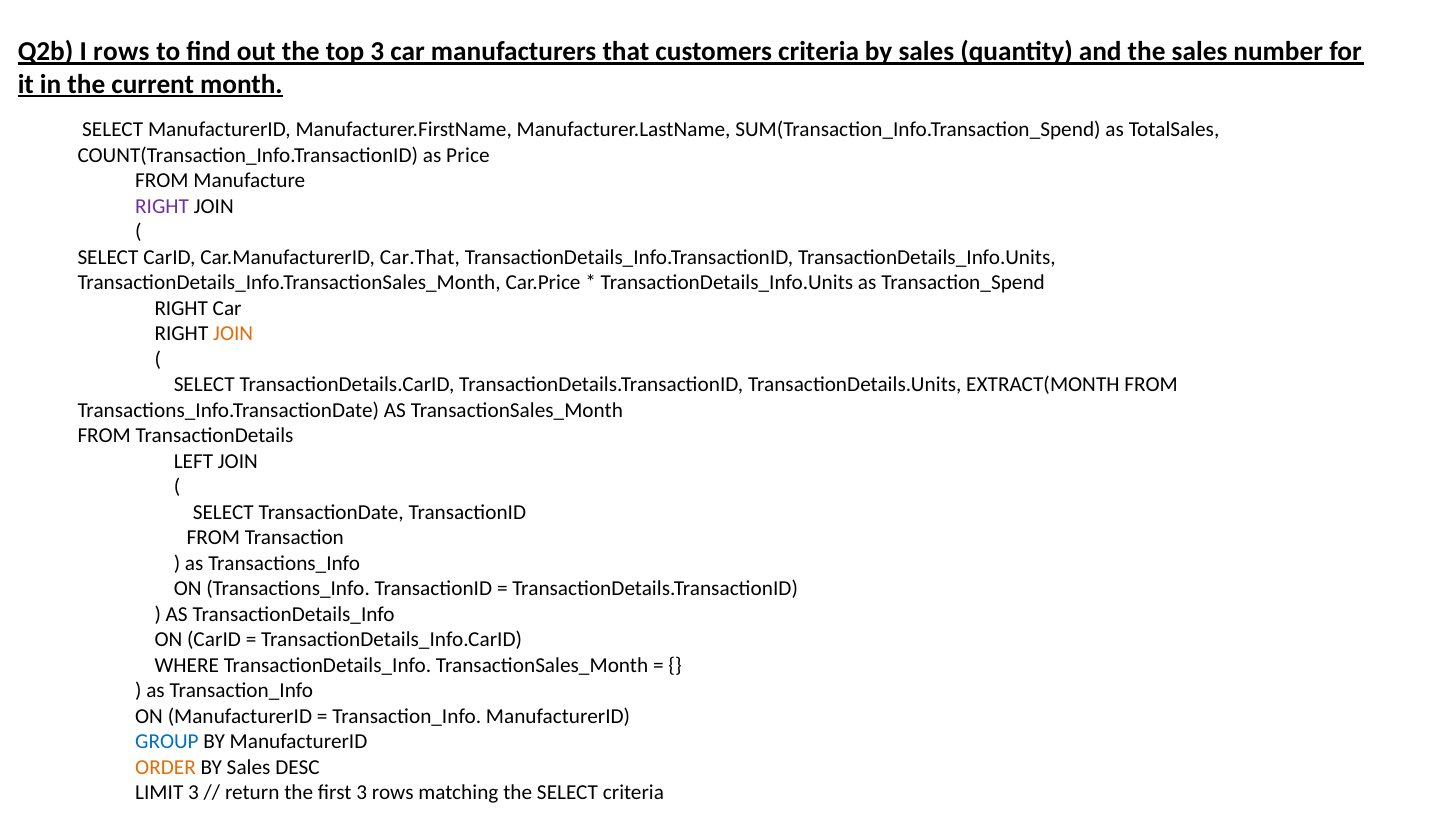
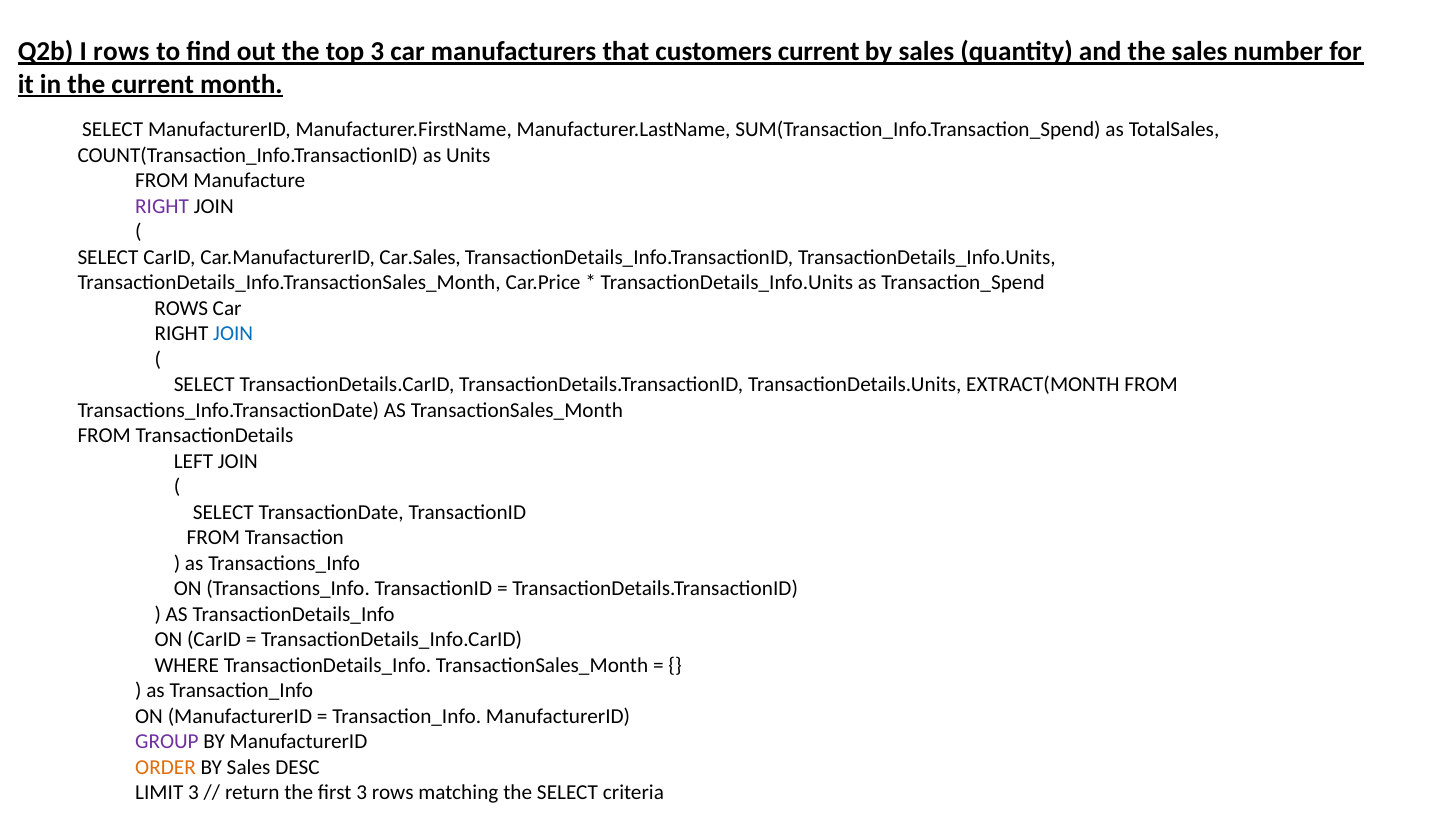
customers criteria: criteria -> current (819, 51)
Price: Price -> Units (468, 155)
Car.That: Car.That -> Car.Sales (420, 257)
RIGHT: RIGHT -> ROWS (181, 308)
JOIN colour: orange -> blue (233, 334)
GROUP colour: blue -> purple (167, 742)
